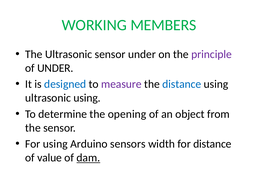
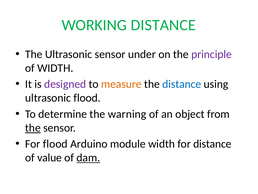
WORKING MEMBERS: MEMBERS -> DISTANCE (163, 25)
of UNDER: UNDER -> WIDTH (55, 68)
designed colour: blue -> purple (65, 84)
measure colour: purple -> orange (121, 84)
ultrasonic using: using -> flood (87, 98)
opening: opening -> warning (127, 114)
the underline: none -> present (33, 128)
For using: using -> flood (55, 144)
sensors: sensors -> module (128, 144)
